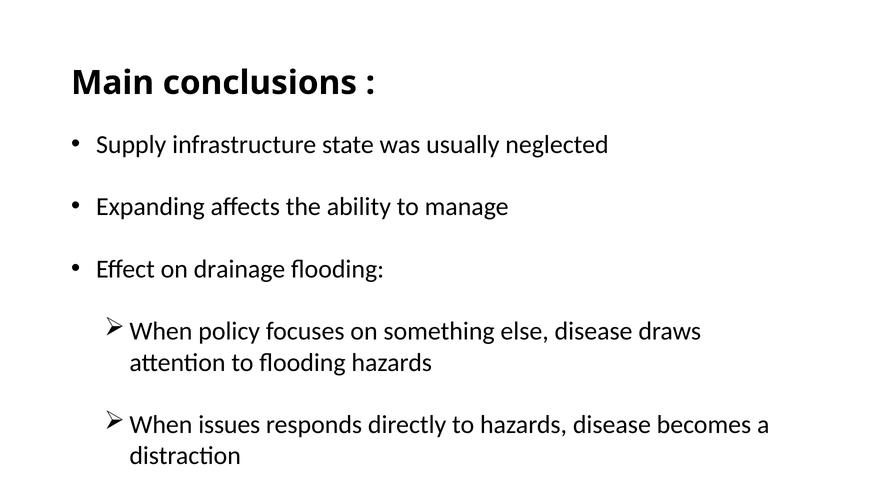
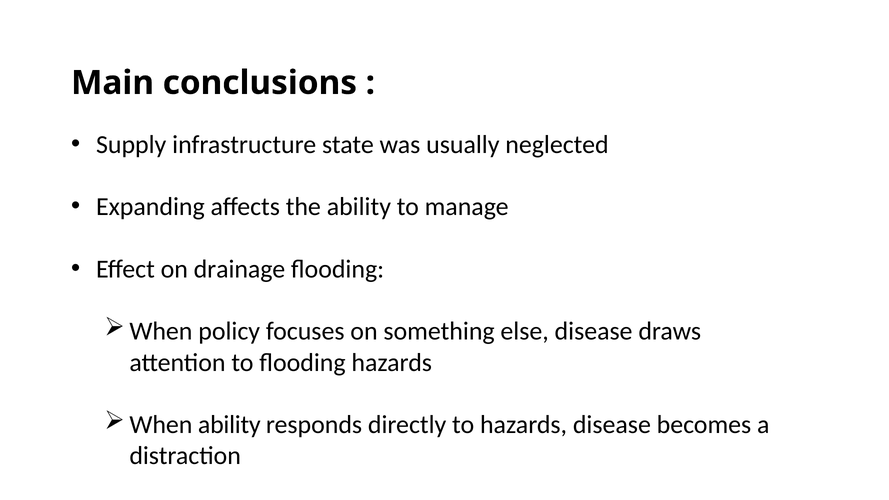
When issues: issues -> ability (229, 425)
